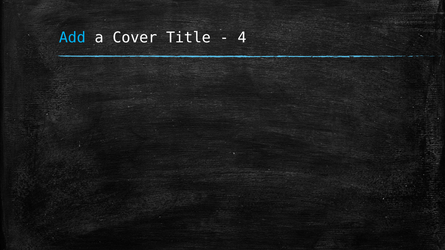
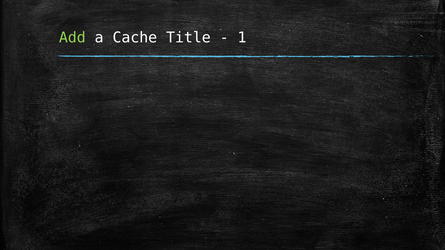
Add colour: light blue -> light green (72, 38)
Cover: Cover -> Cache (135, 38)
4: 4 -> 1 (242, 38)
